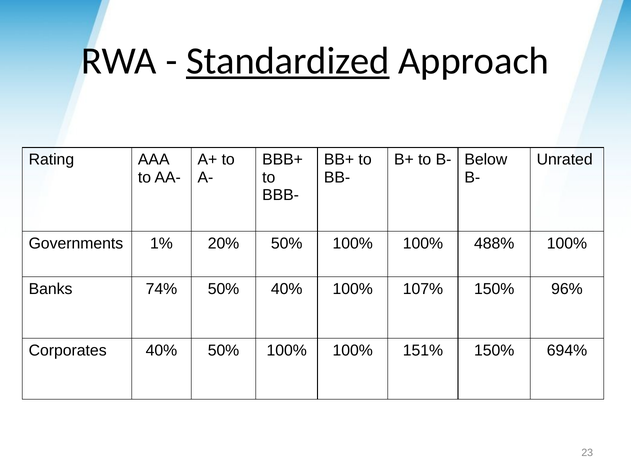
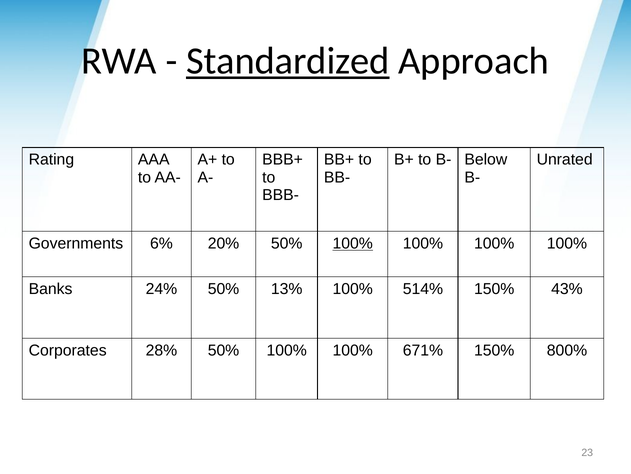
1%: 1% -> 6% (161, 243)
100% underline: none -> present (353, 243)
488%: 488% -> 100% (494, 243)
74%: 74% -> 24% (161, 289)
50% 40%: 40% -> 13% (287, 289)
107%: 107% -> 514% (423, 289)
96%: 96% -> 43% (567, 289)
Corporates 40%: 40% -> 28% (161, 350)
151%: 151% -> 671% (423, 350)
694%: 694% -> 800% (567, 350)
